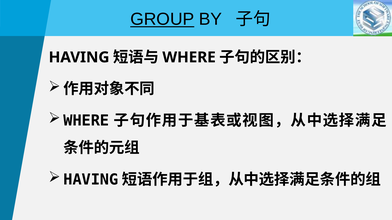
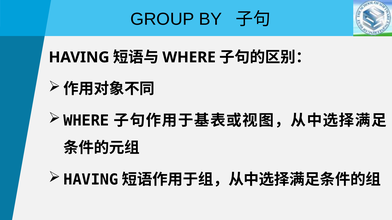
GROUP underline: present -> none (162, 19)
